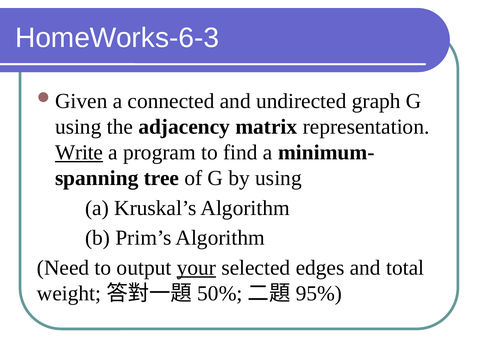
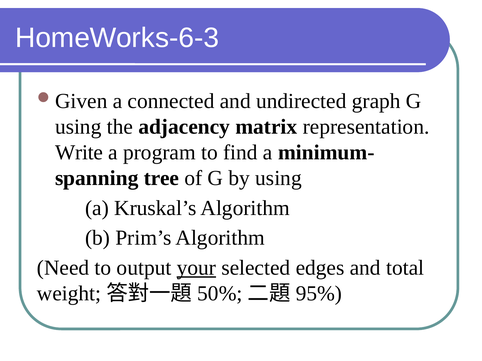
Write underline: present -> none (79, 153)
